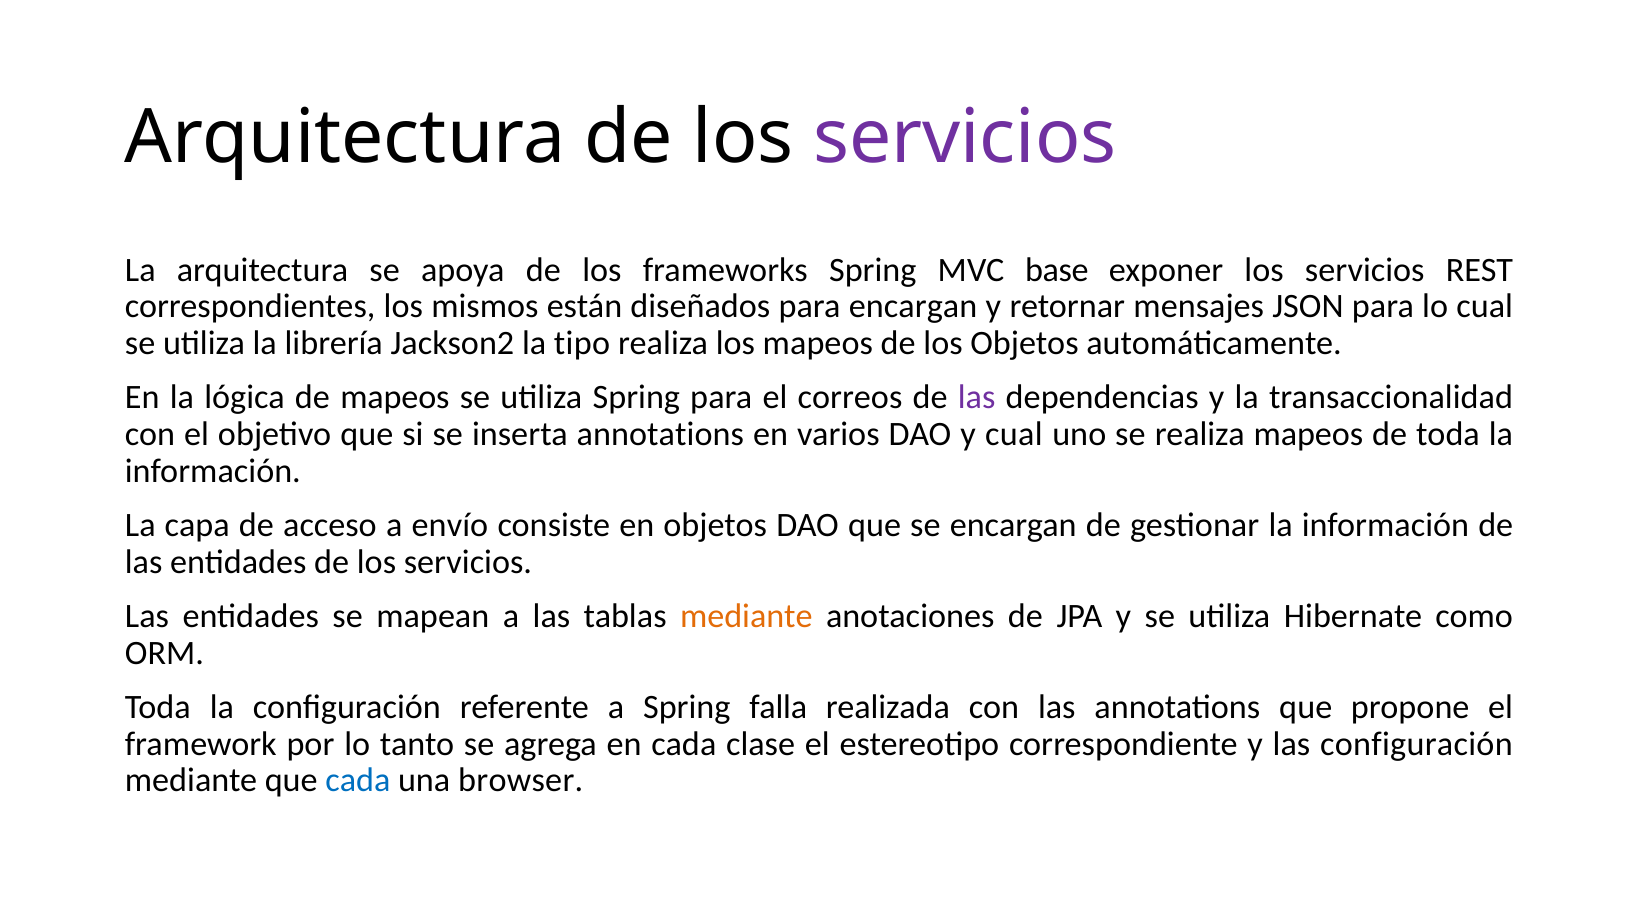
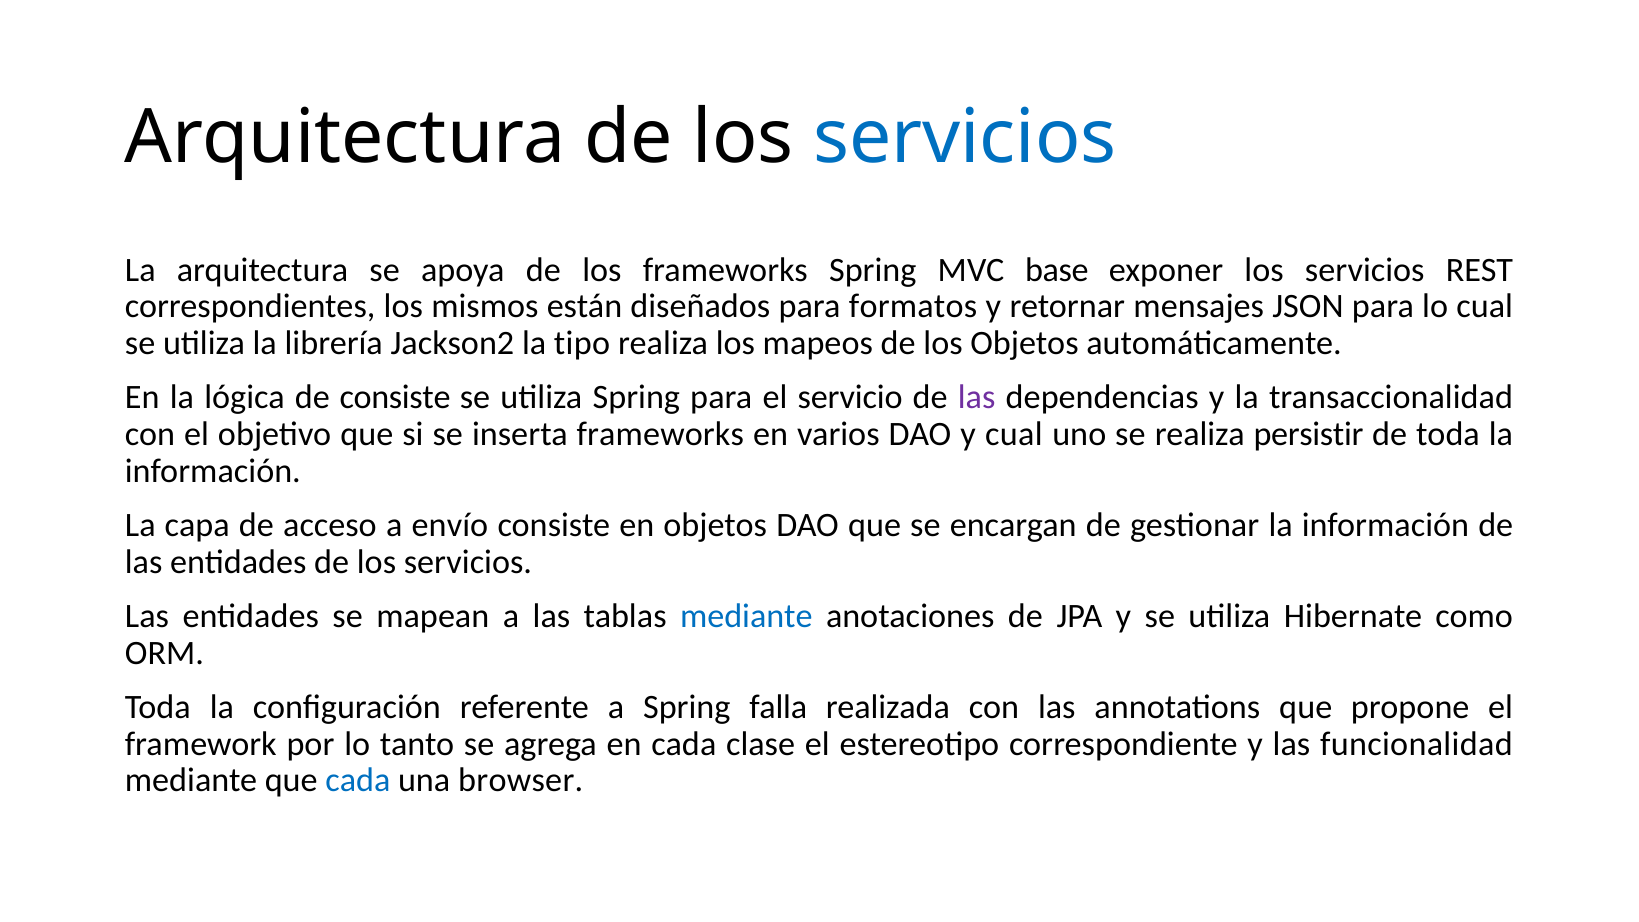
servicios colour: purple -> blue (965, 138)
para encargan: encargan -> formatos (913, 307)
de mapeos: mapeos -> consiste (395, 398)
correos: correos -> servicio (850, 398)
inserta annotations: annotations -> frameworks (660, 434)
realiza mapeos: mapeos -> persistir (1309, 434)
mediante colour: orange -> blue (746, 616)
las configuración: configuración -> funcionalidad (1416, 744)
